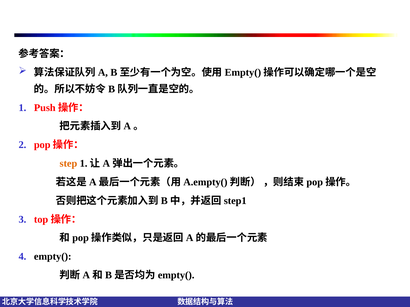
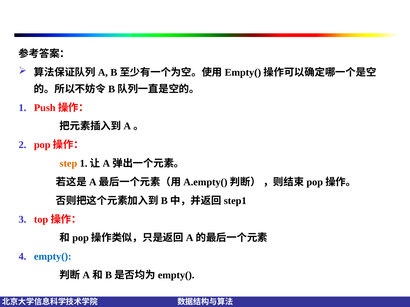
empty( colour: black -> blue (53, 257)
